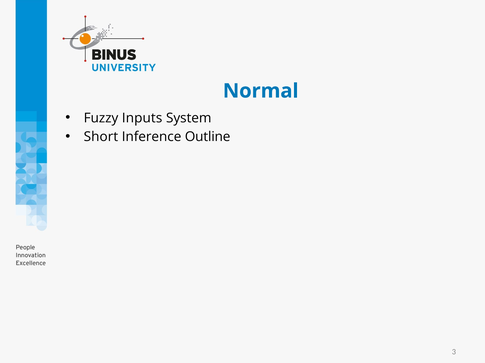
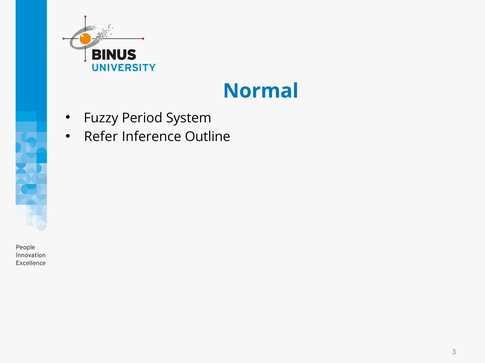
Inputs: Inputs -> Period (142, 118)
Short: Short -> Refer (101, 137)
